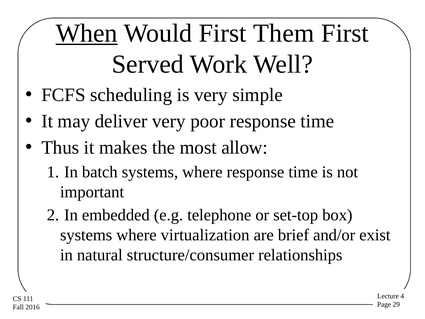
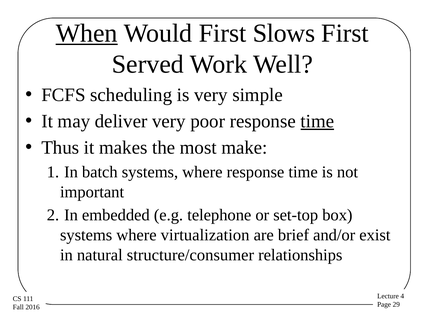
Them: Them -> Slows (284, 33)
time underline: none -> present (317, 121)
allow: allow -> make (244, 148)
